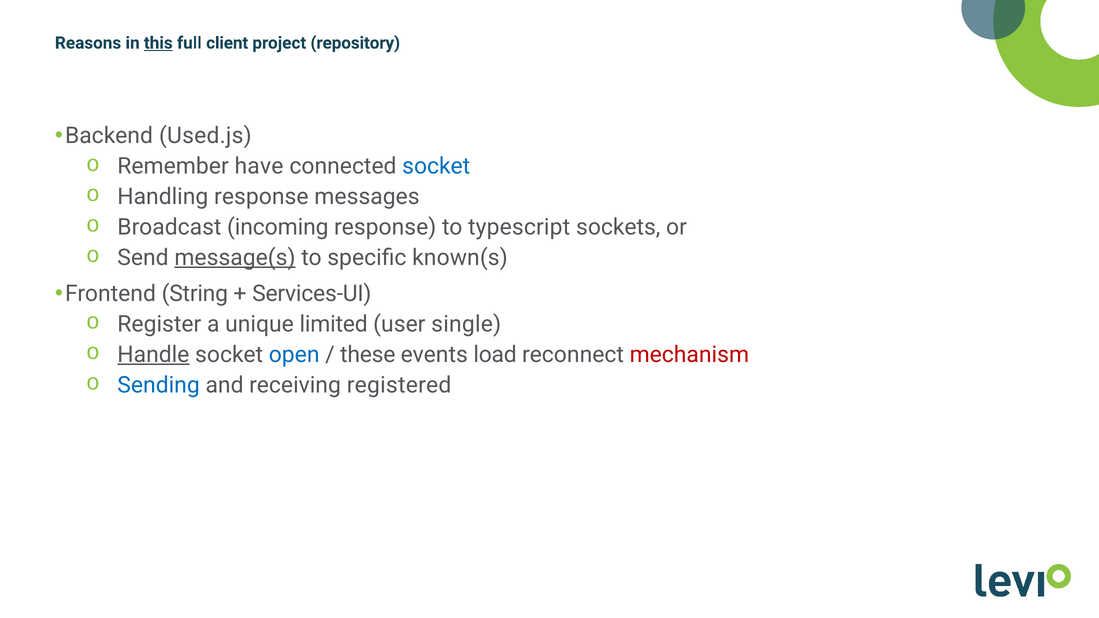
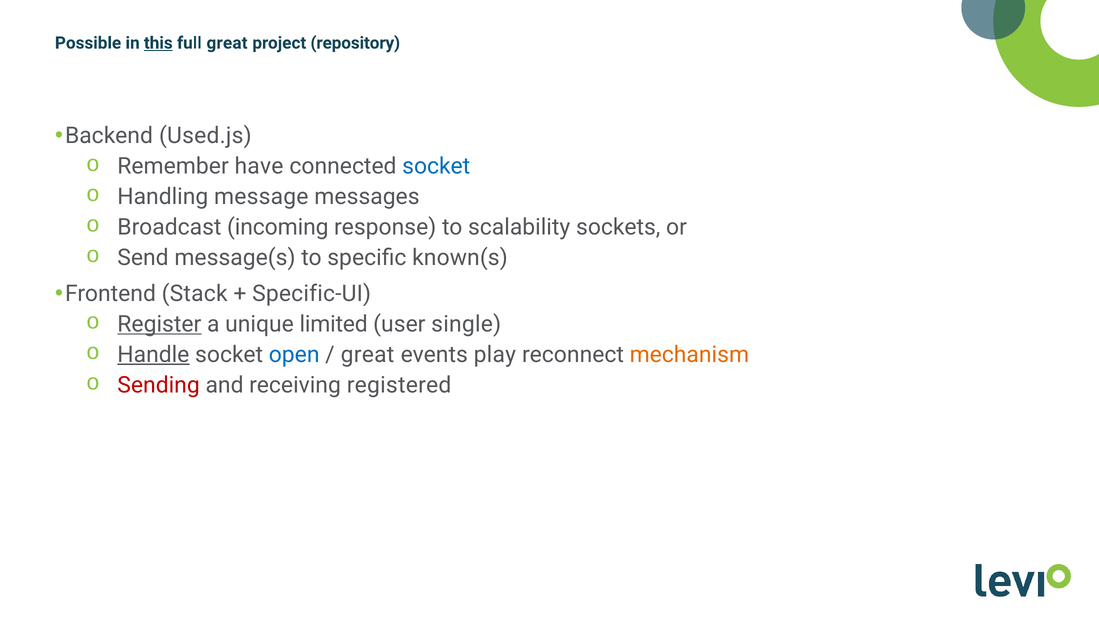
Reasons: Reasons -> Possible (88, 43)
full client: client -> great (227, 43)
Handling response: response -> message (261, 197)
typescript: typescript -> scalability (519, 227)
message(s underline: present -> none (235, 258)
String: String -> Stack (195, 294)
Services-UI: Services-UI -> Specific-UI (312, 294)
Register underline: none -> present (159, 324)
these: these -> great (368, 355)
load: load -> play (495, 355)
mechanism colour: red -> orange (689, 355)
Sending colour: blue -> red (159, 385)
